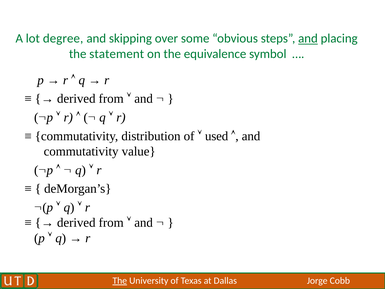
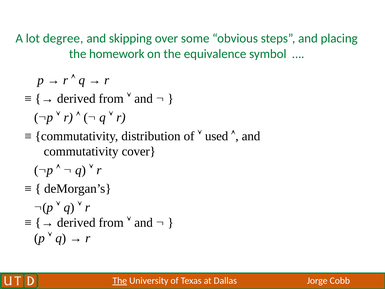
and underline: present -> none (308, 38)
statement: statement -> homework (117, 54)
value: value -> cover (139, 151)
